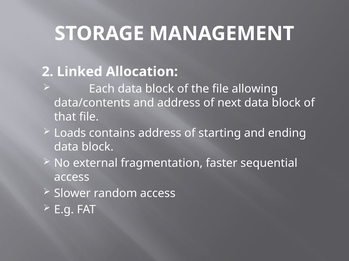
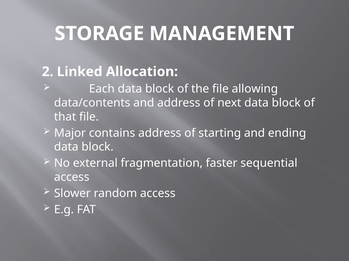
Loads: Loads -> Major (70, 133)
